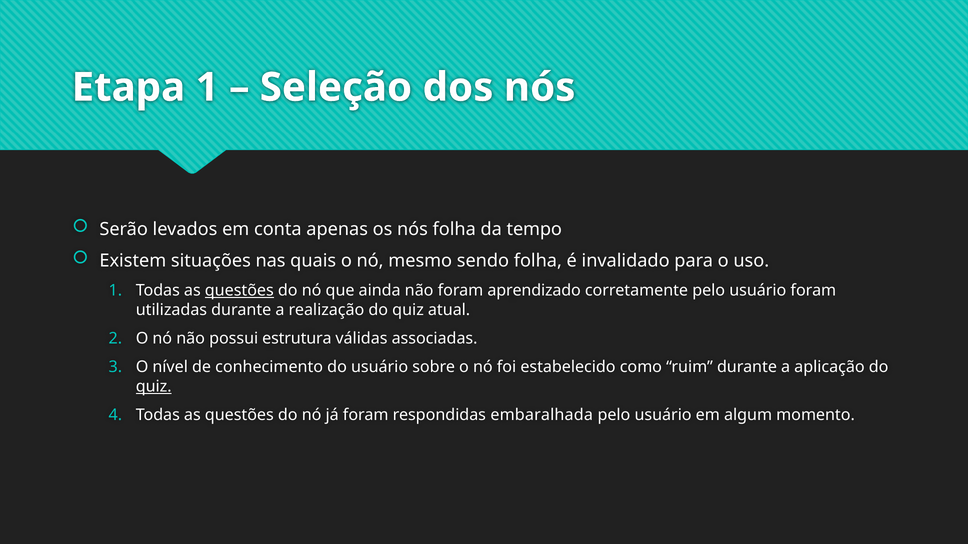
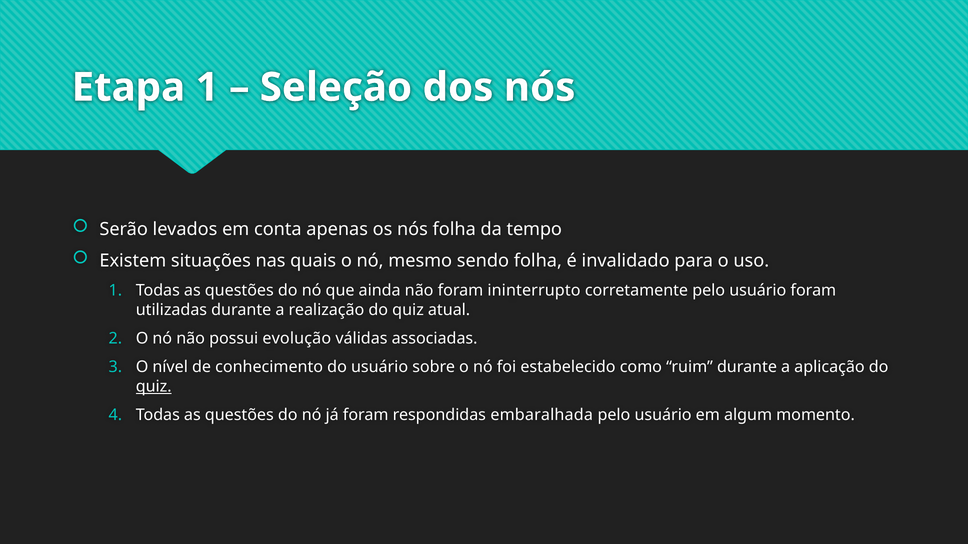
questões underline: present -> none (239, 291)
aprendizado: aprendizado -> ininterrupto (534, 291)
estrutura: estrutura -> evolução (297, 339)
